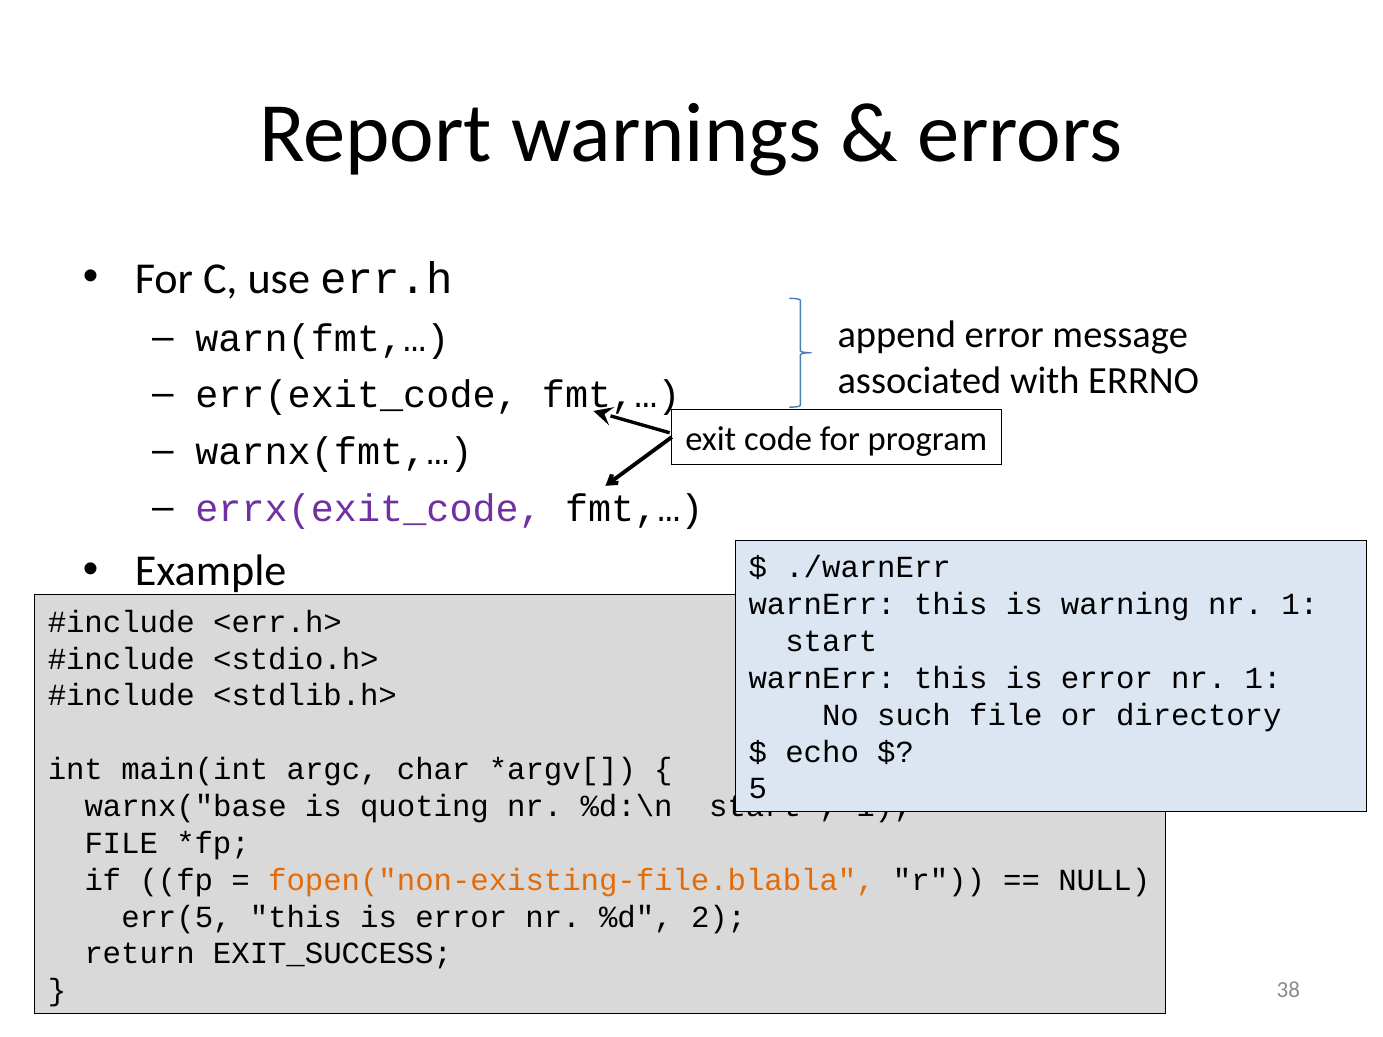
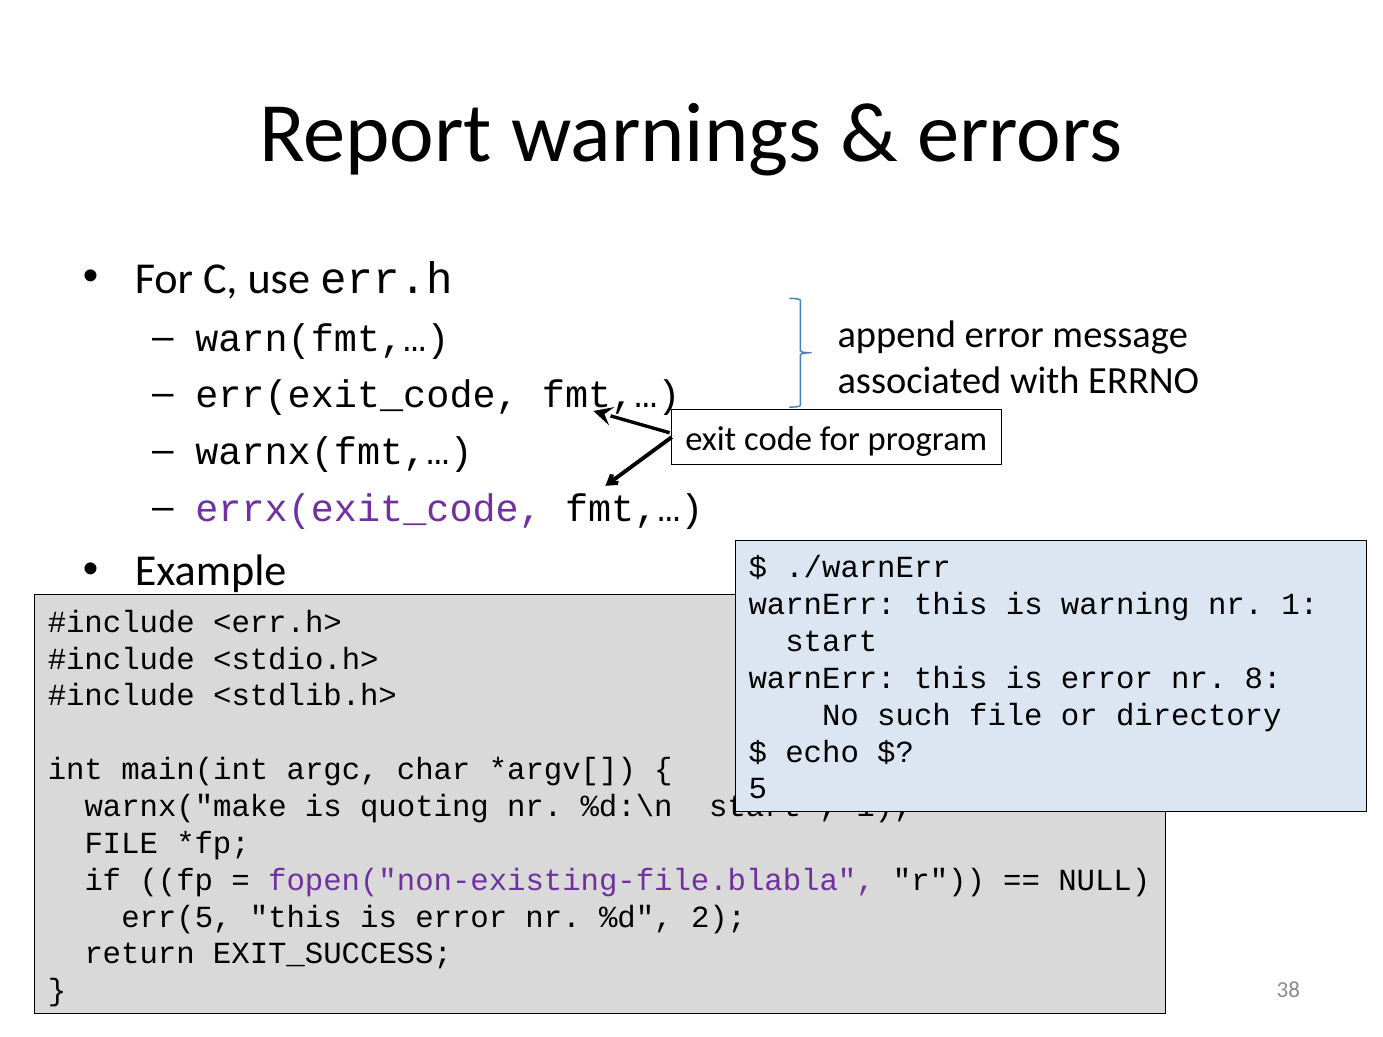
error nr 1: 1 -> 8 (1263, 678)
warnx("base: warnx("base -> warnx("make (186, 807)
fopen("non-existing-file.blabla colour: orange -> purple (571, 880)
